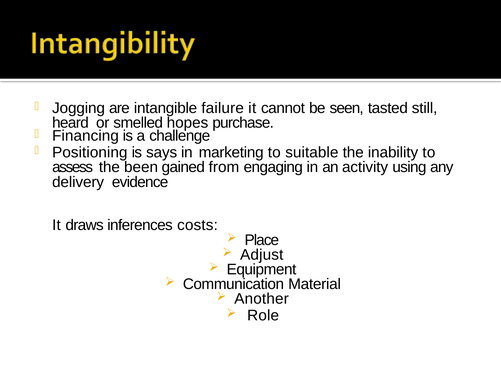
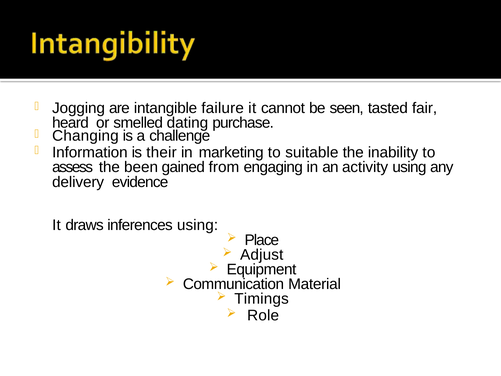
still: still -> fair (425, 108)
hopes: hopes -> dating (187, 123)
Financing: Financing -> Changing (85, 136)
Positioning: Positioning -> Information (90, 152)
says: says -> their (162, 152)
inferences costs: costs -> using (198, 225)
Another: Another -> Timings (262, 299)
